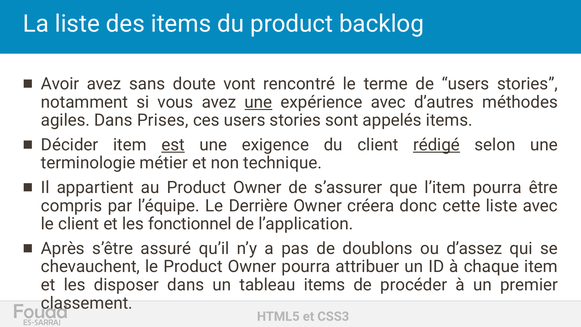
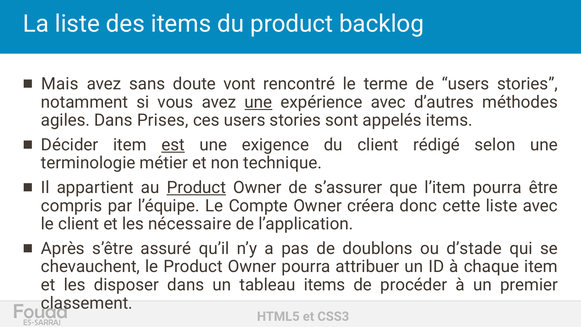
Avoir: Avoir -> Mais (60, 84)
rédigé underline: present -> none (437, 145)
Product underline: none -> present (196, 187)
Derrière: Derrière -> Compte (258, 206)
fonctionnel: fonctionnel -> nécessaire (190, 224)
d’assez: d’assez -> d’stade (474, 248)
